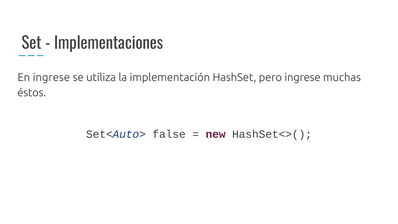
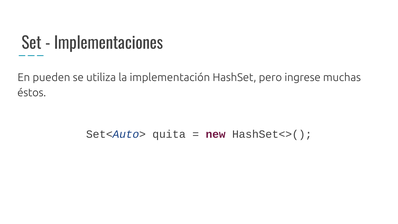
En ingrese: ingrese -> pueden (51, 77)
false: false -> quita (169, 134)
